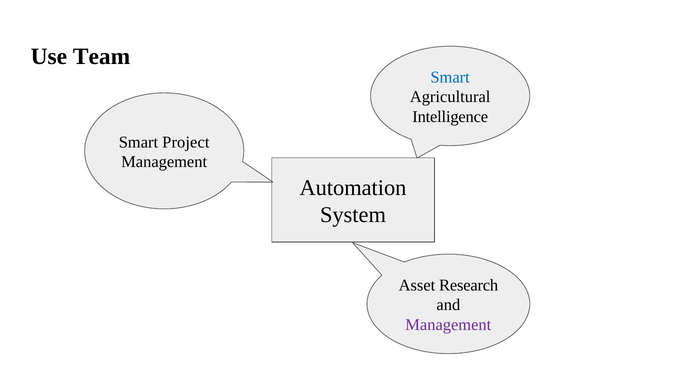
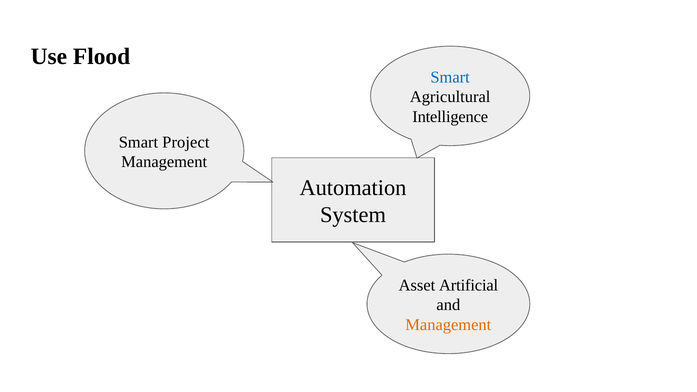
Team: Team -> Flood (102, 57)
Research: Research -> Artificial (469, 285)
Management colour: purple -> orange (448, 325)
